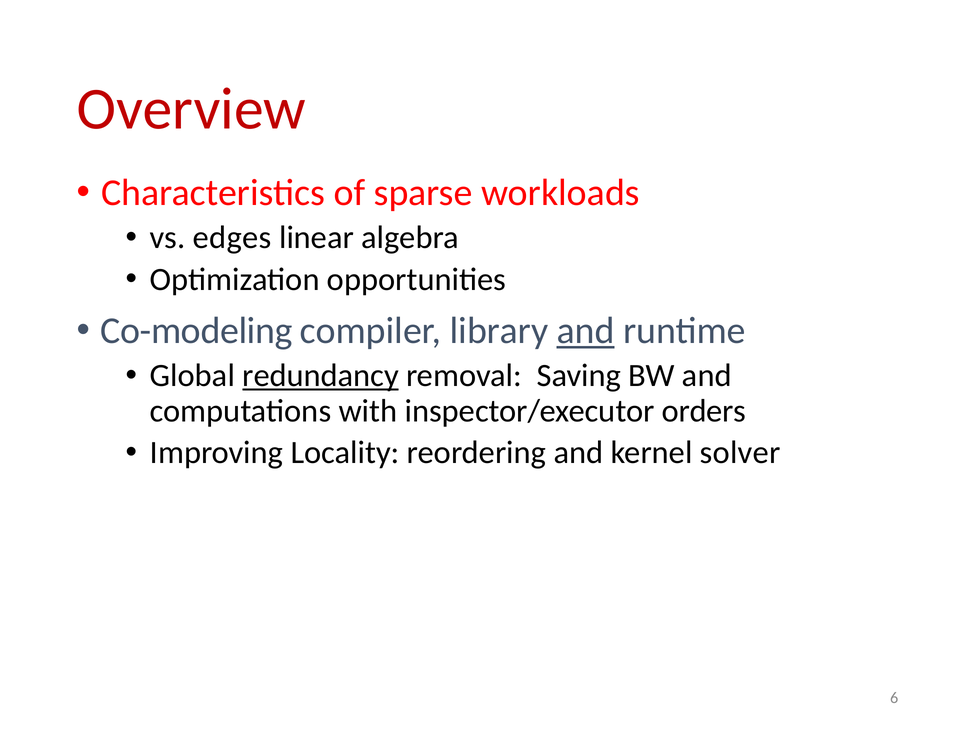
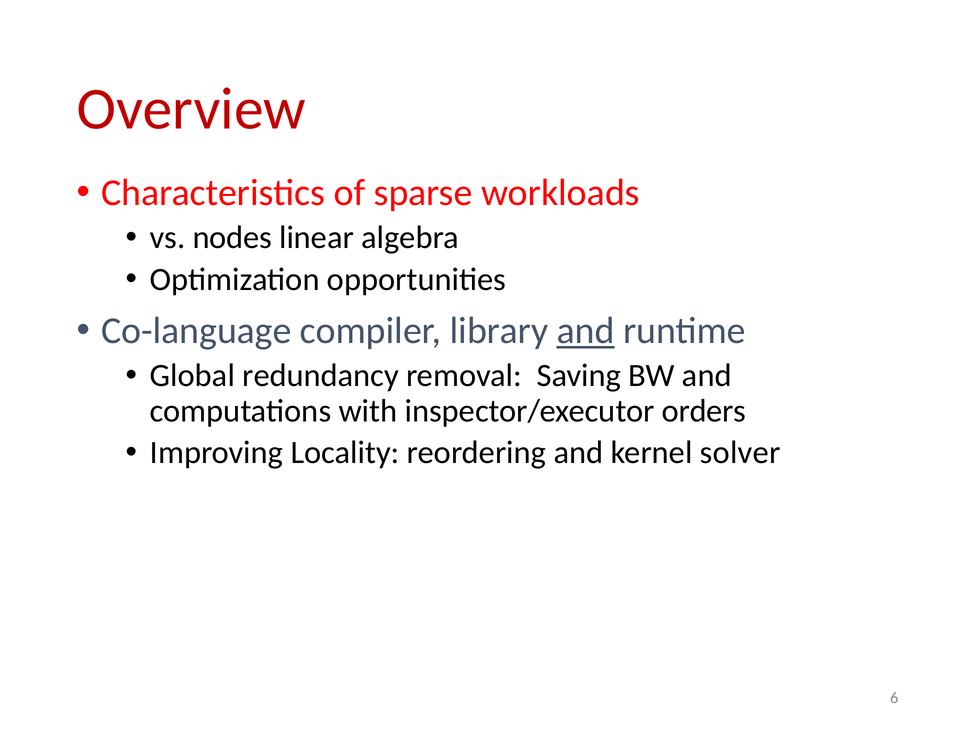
edges: edges -> nodes (232, 238)
Co-modeling: Co-modeling -> Co-language (196, 331)
redundancy underline: present -> none (321, 376)
